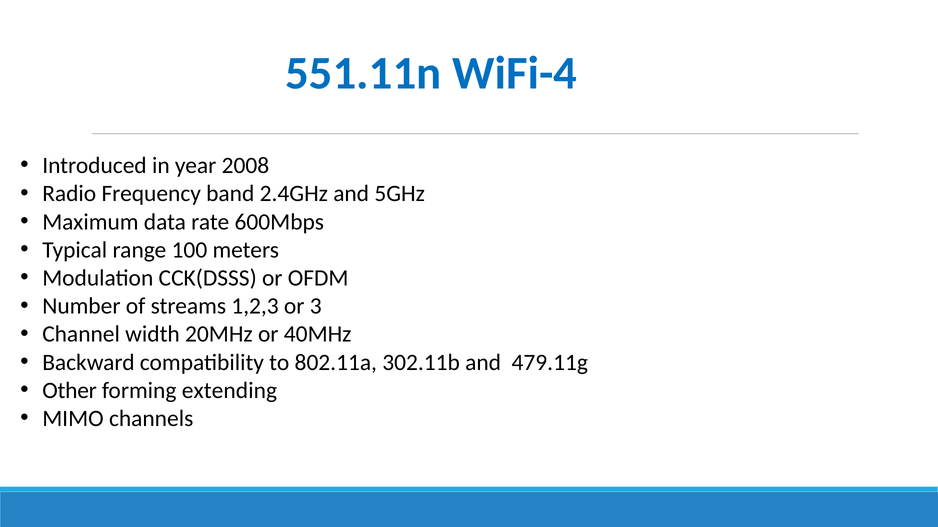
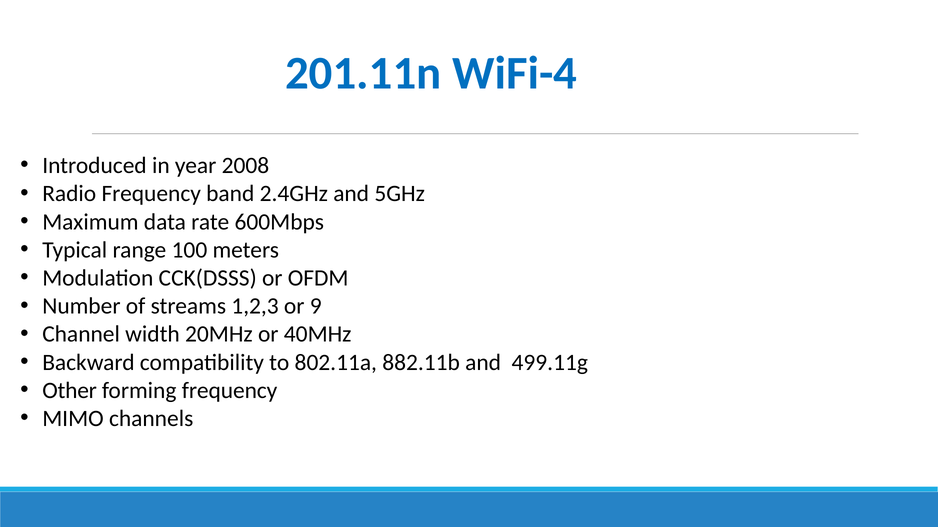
551.11n: 551.11n -> 201.11n (363, 74)
3: 3 -> 9 (316, 306)
302.11b: 302.11b -> 882.11b (421, 363)
479.11g: 479.11g -> 499.11g (550, 363)
forming extending: extending -> frequency (230, 391)
